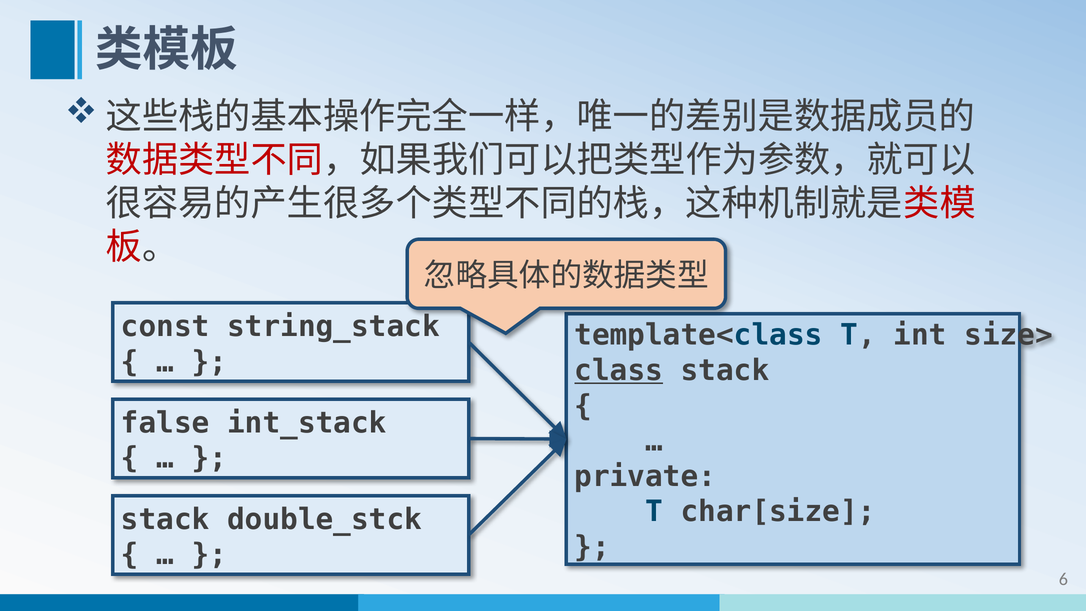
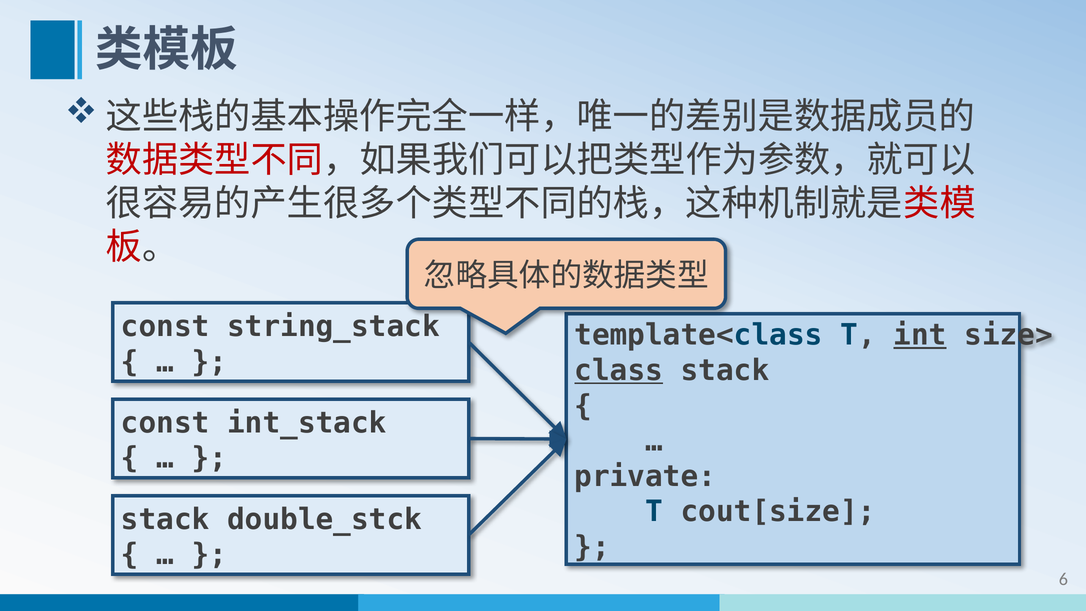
int underline: none -> present (920, 335)
false: false -> const (165, 423)
char[size: char[size -> cout[size (778, 512)
